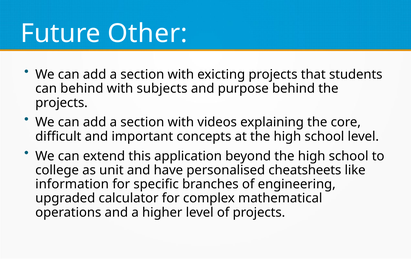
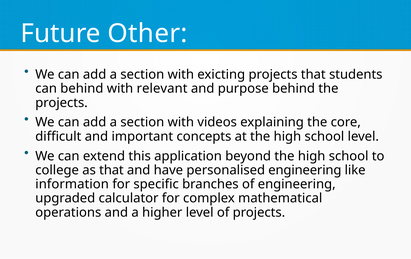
subjects: subjects -> relevant (162, 89)
as unit: unit -> that (111, 170)
personalised cheatsheets: cheatsheets -> engineering (305, 170)
